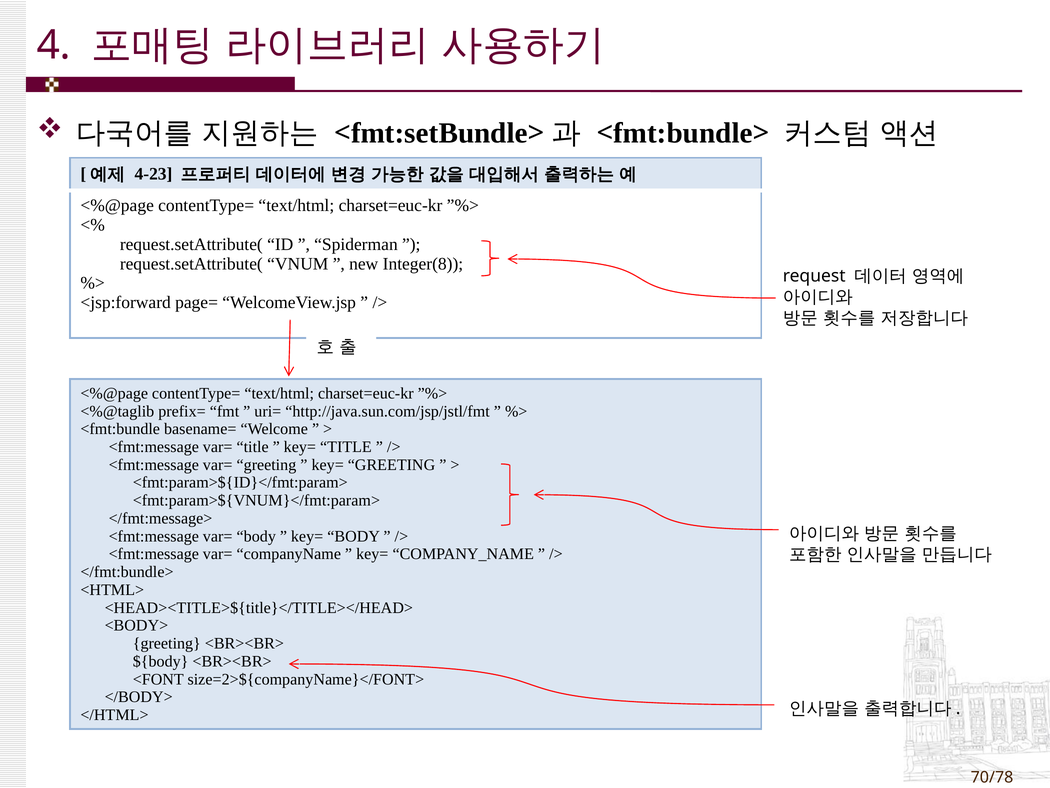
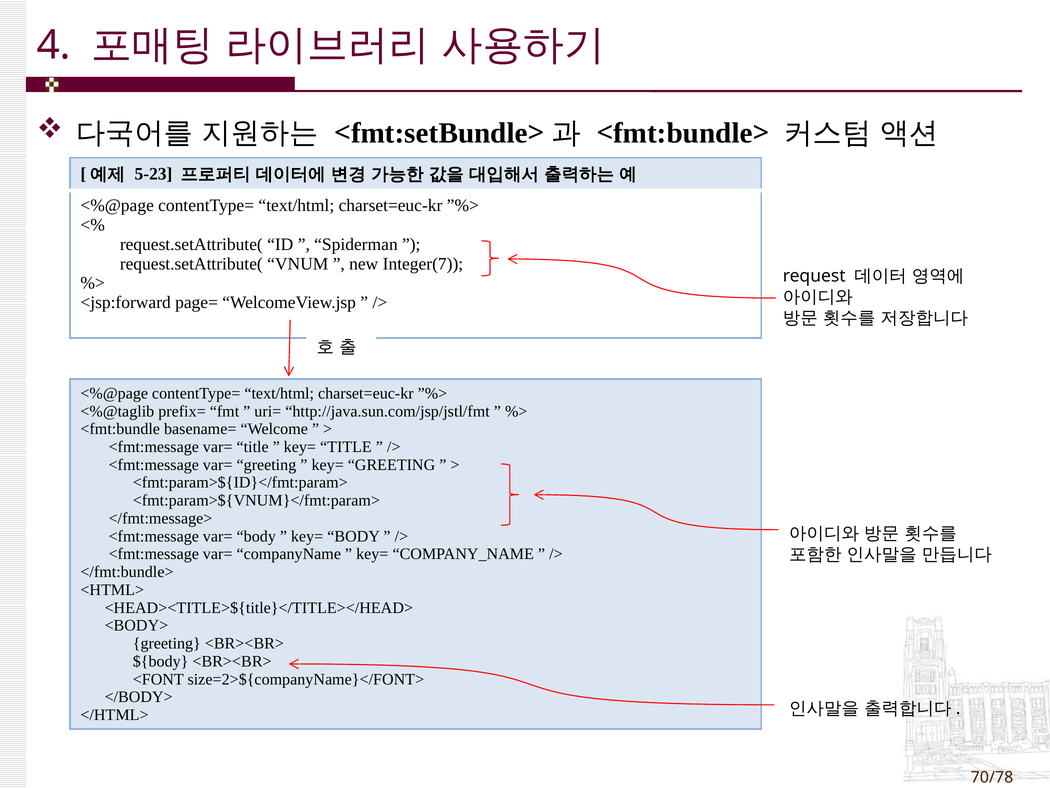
4-23: 4-23 -> 5-23 (154, 174)
Integer(8: Integer(8 -> Integer(7 (423, 264)
